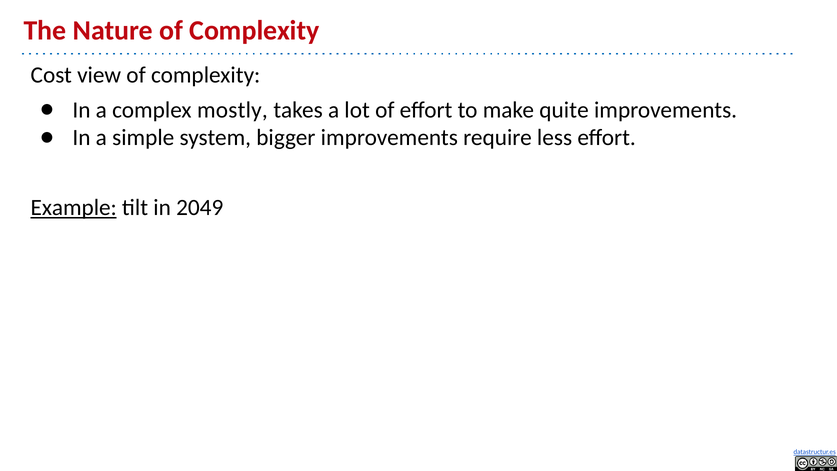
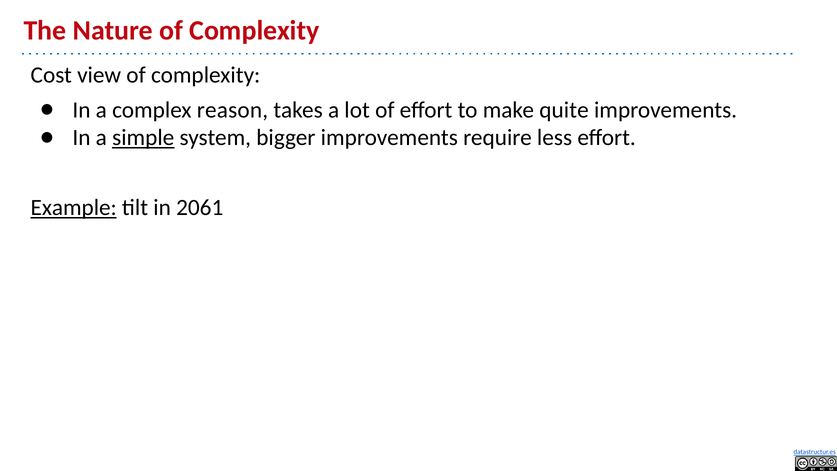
mostly: mostly -> reason (232, 110)
simple underline: none -> present (143, 138)
2049: 2049 -> 2061 (200, 208)
